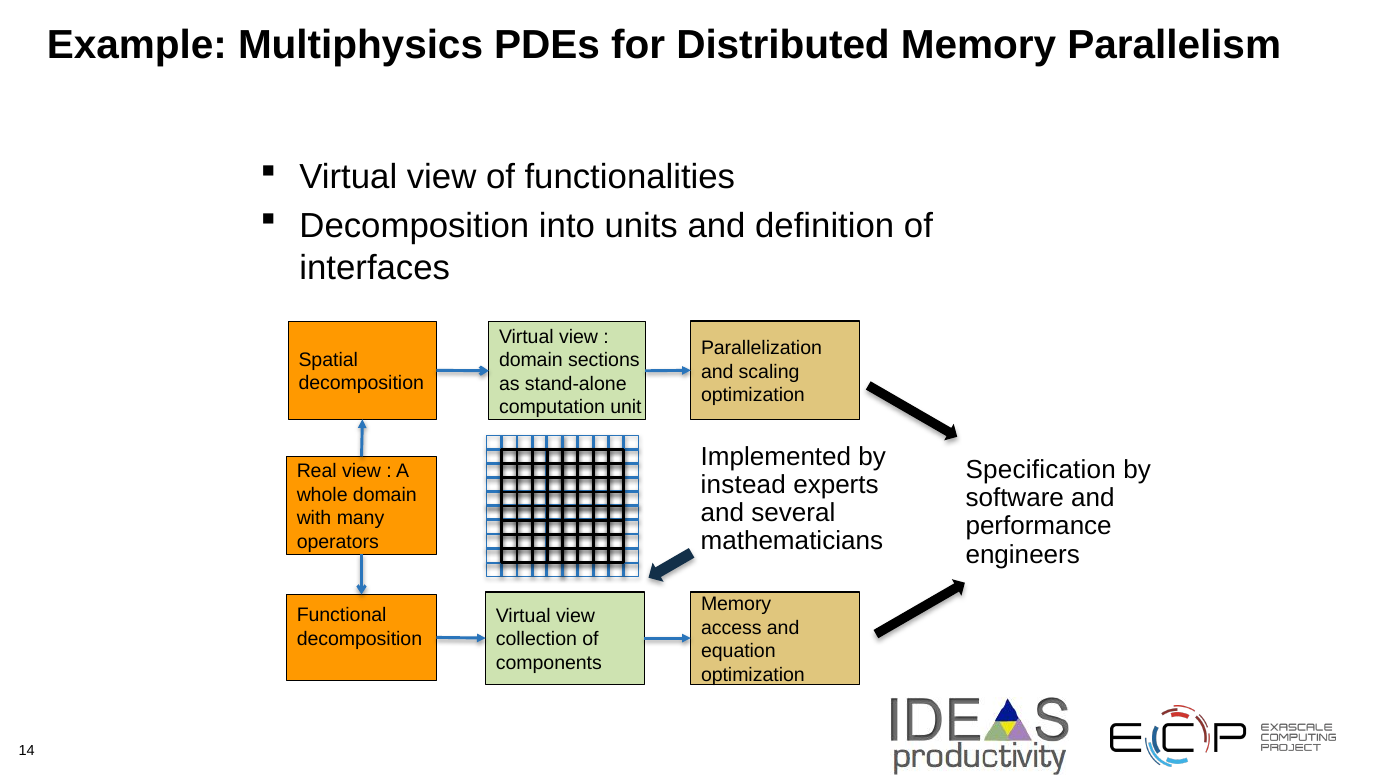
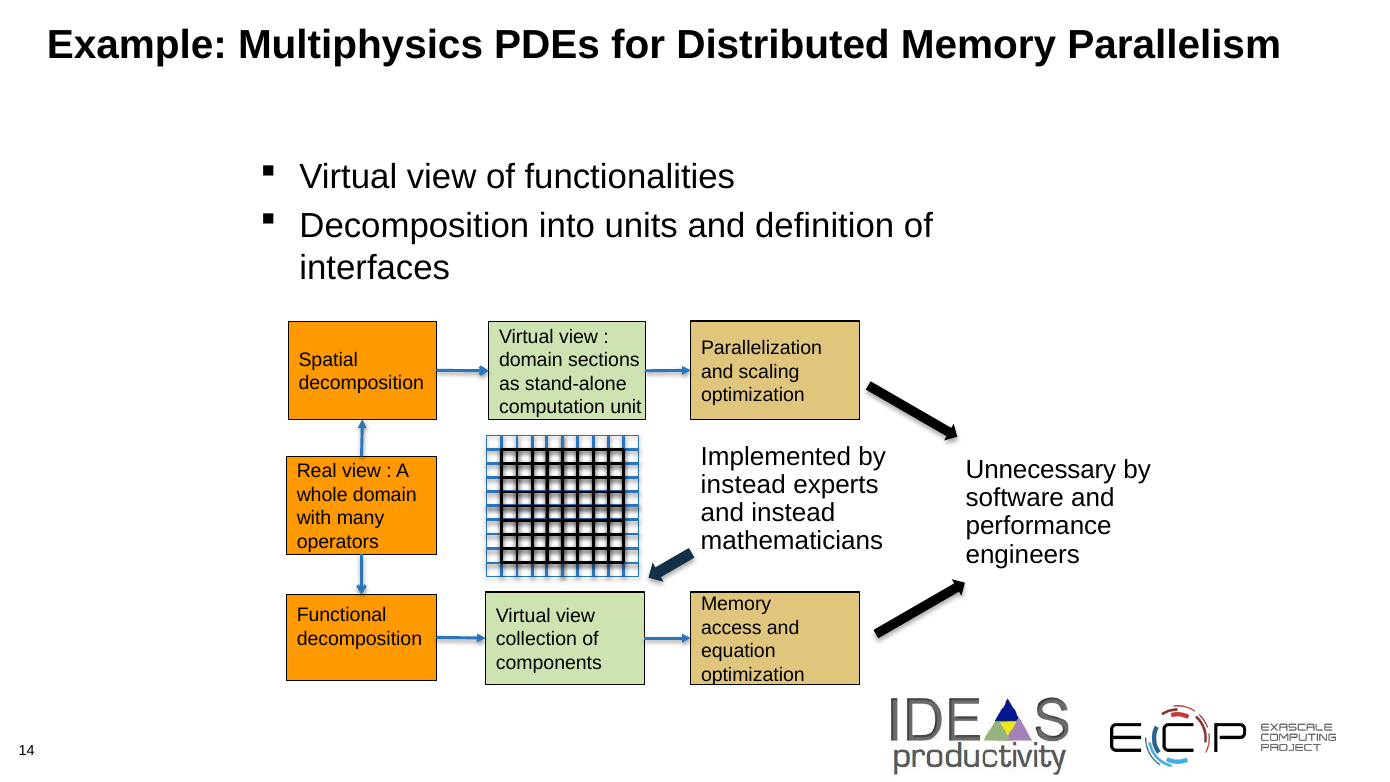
Specification: Specification -> Unnecessary (1041, 470)
and several: several -> instead (793, 513)
